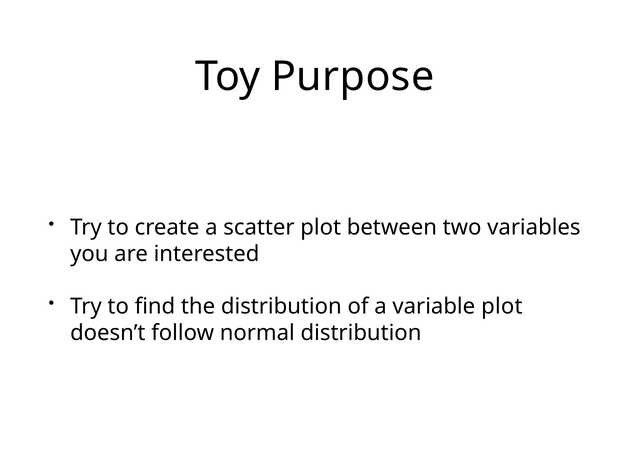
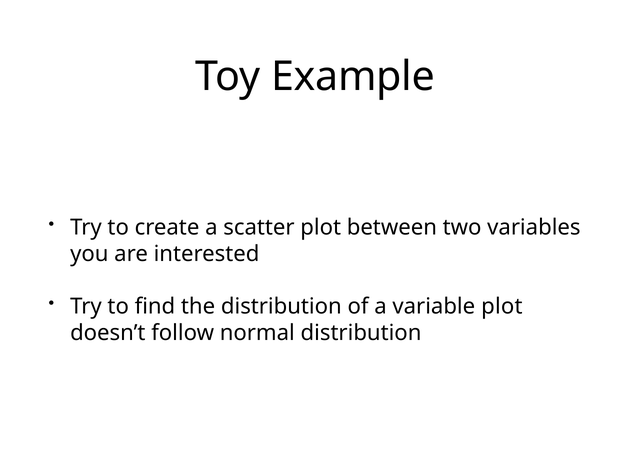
Purpose: Purpose -> Example (353, 77)
